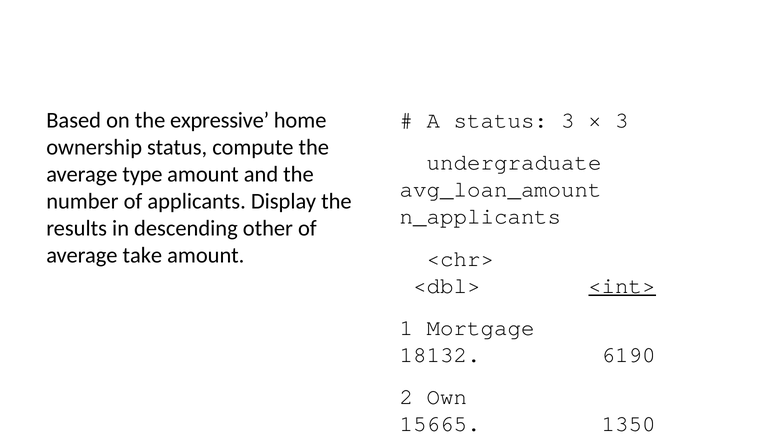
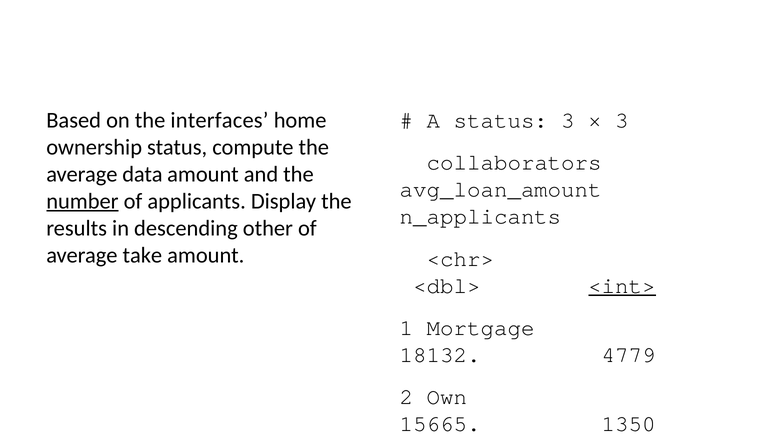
expressive: expressive -> interfaces (219, 120)
undergraduate: undergraduate -> collaborators (514, 162)
type: type -> data (142, 174)
number underline: none -> present (82, 201)
6190: 6190 -> 4779 (629, 355)
